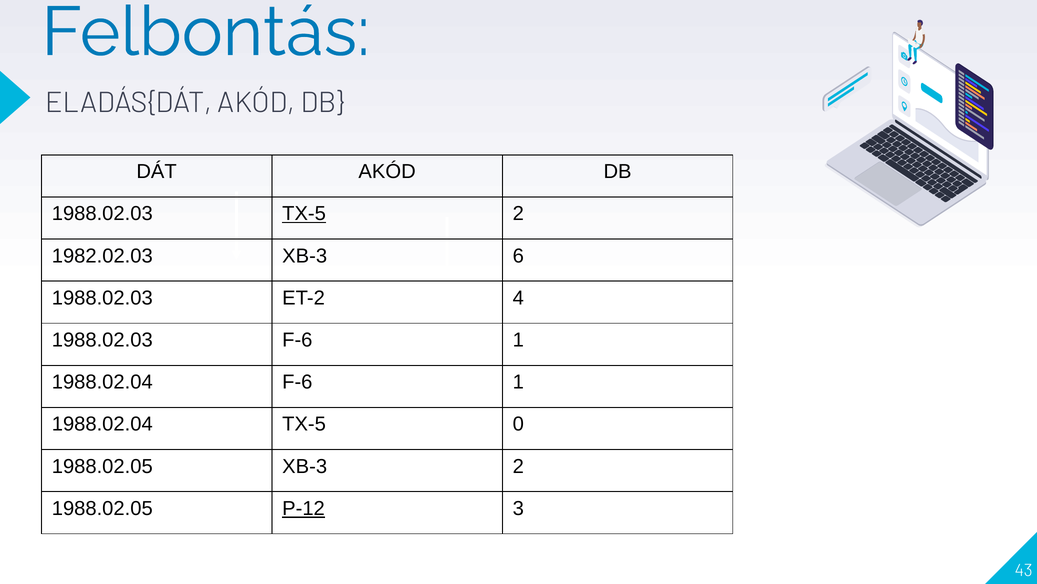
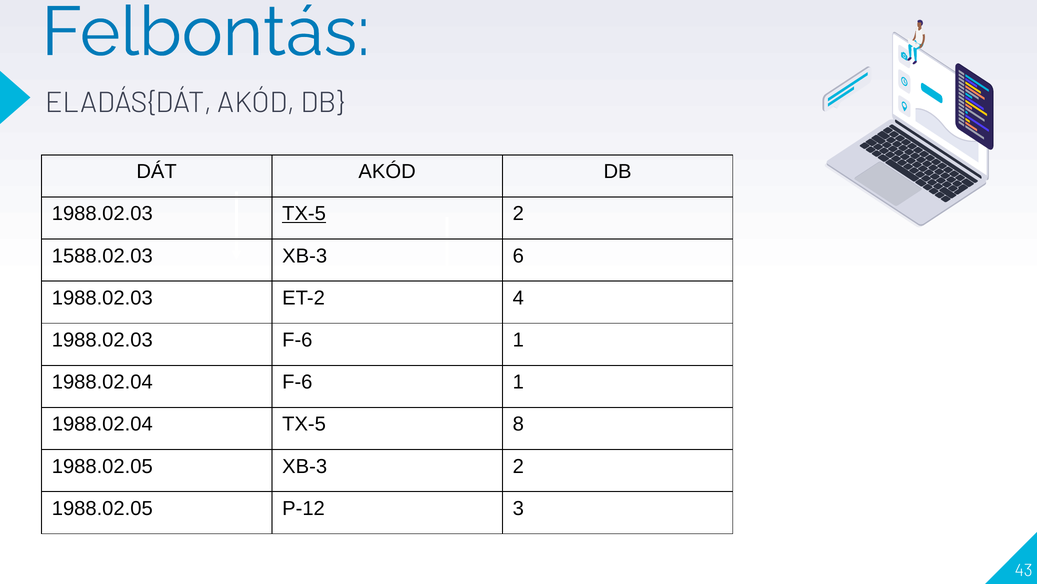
1982.02.03: 1982.02.03 -> 1588.02.03 (102, 256)
0: 0 -> 8 (518, 424)
P-12 underline: present -> none (304, 508)
